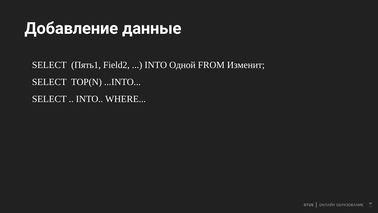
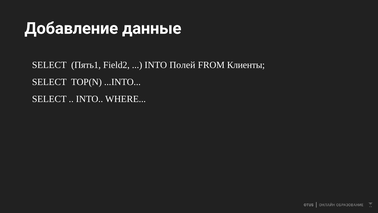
Одной: Одной -> Полей (182, 65)
Изменит: Изменит -> Клиенты (246, 65)
